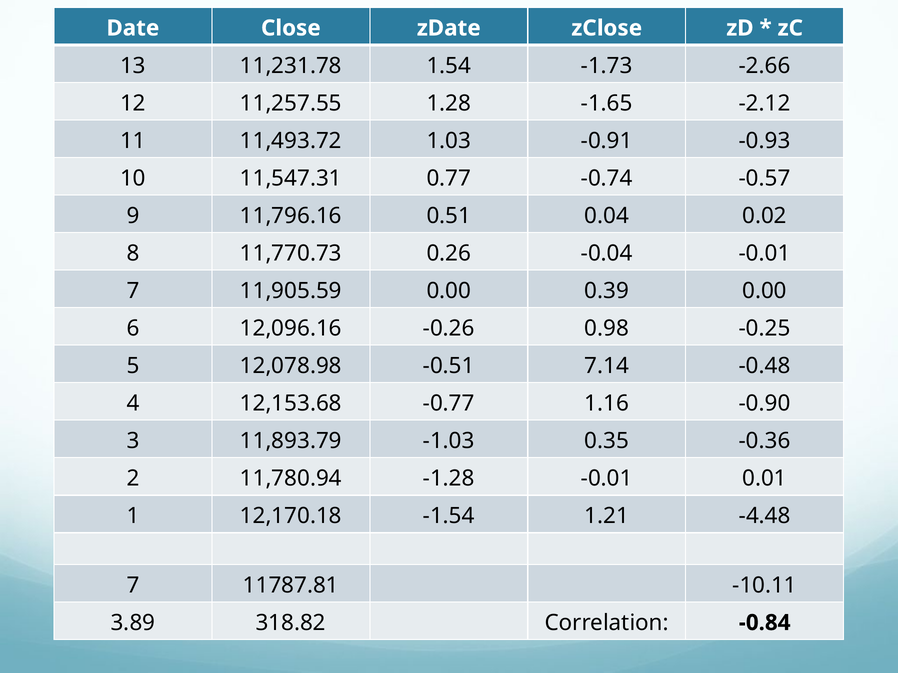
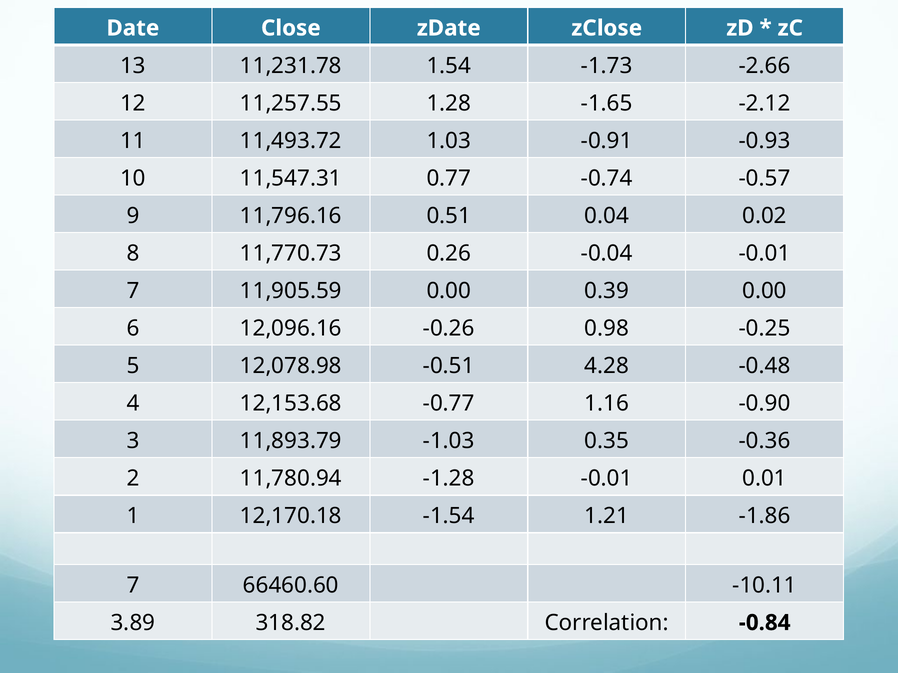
7.14: 7.14 -> 4.28 (607, 366)
-4.48: -4.48 -> -1.86 (765, 516)
11787.81: 11787.81 -> 66460.60 (291, 586)
